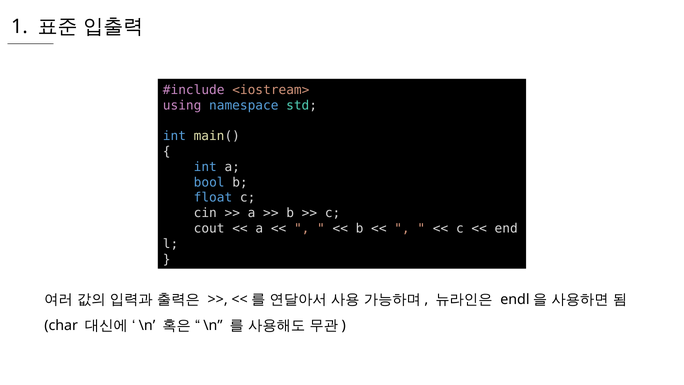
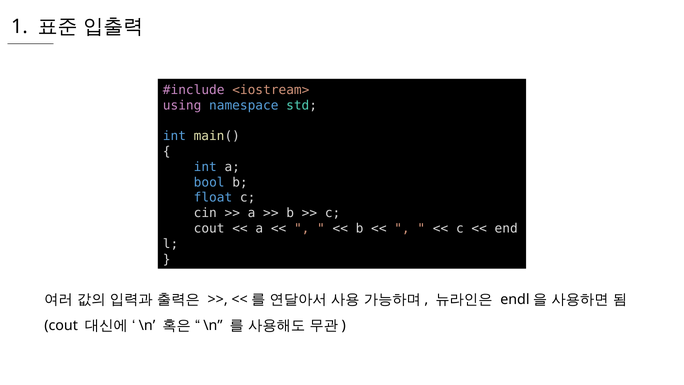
char: char -> cout (61, 325)
